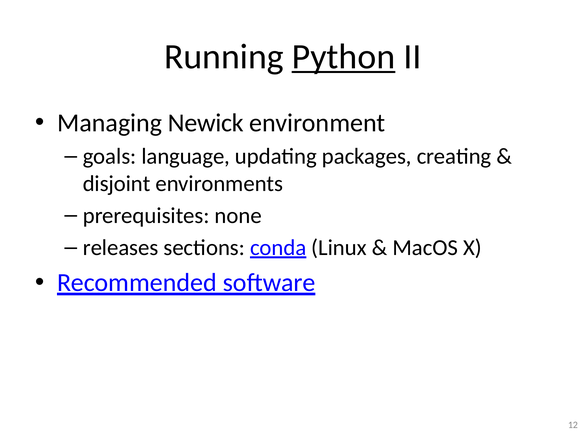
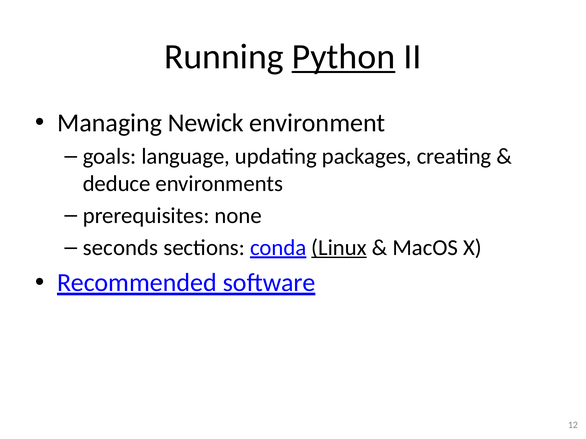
disjoint: disjoint -> deduce (117, 184)
releases: releases -> seconds (121, 248)
Linux underline: none -> present (339, 248)
